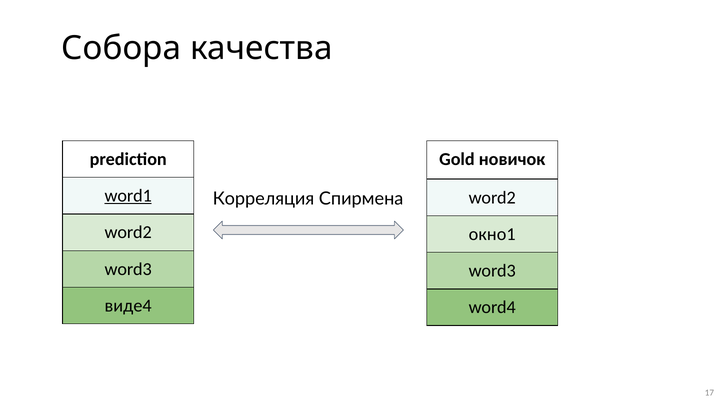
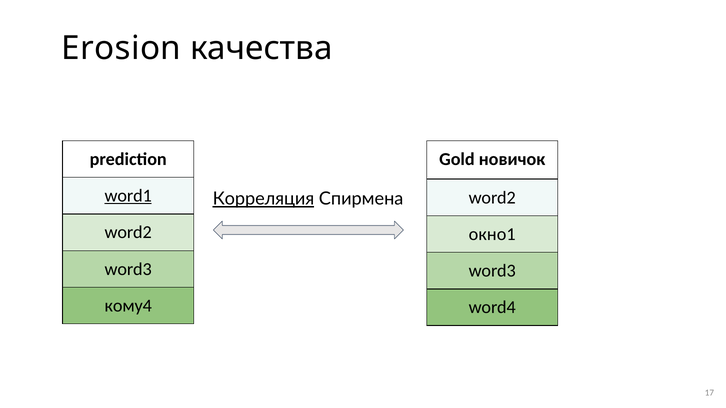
Собора: Собора -> Erosion (121, 48)
Корреляция underline: none -> present (263, 199)
виде4: виде4 -> кому4 (128, 306)
